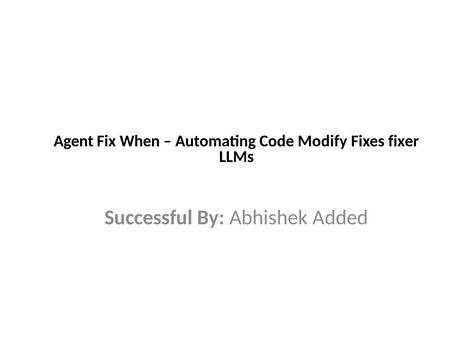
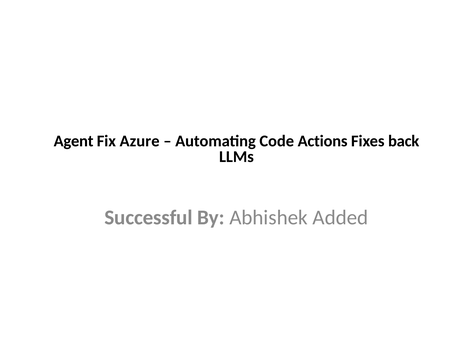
When: When -> Azure (140, 141)
Modify: Modify -> Actions (323, 141)
fixer: fixer -> back (404, 141)
